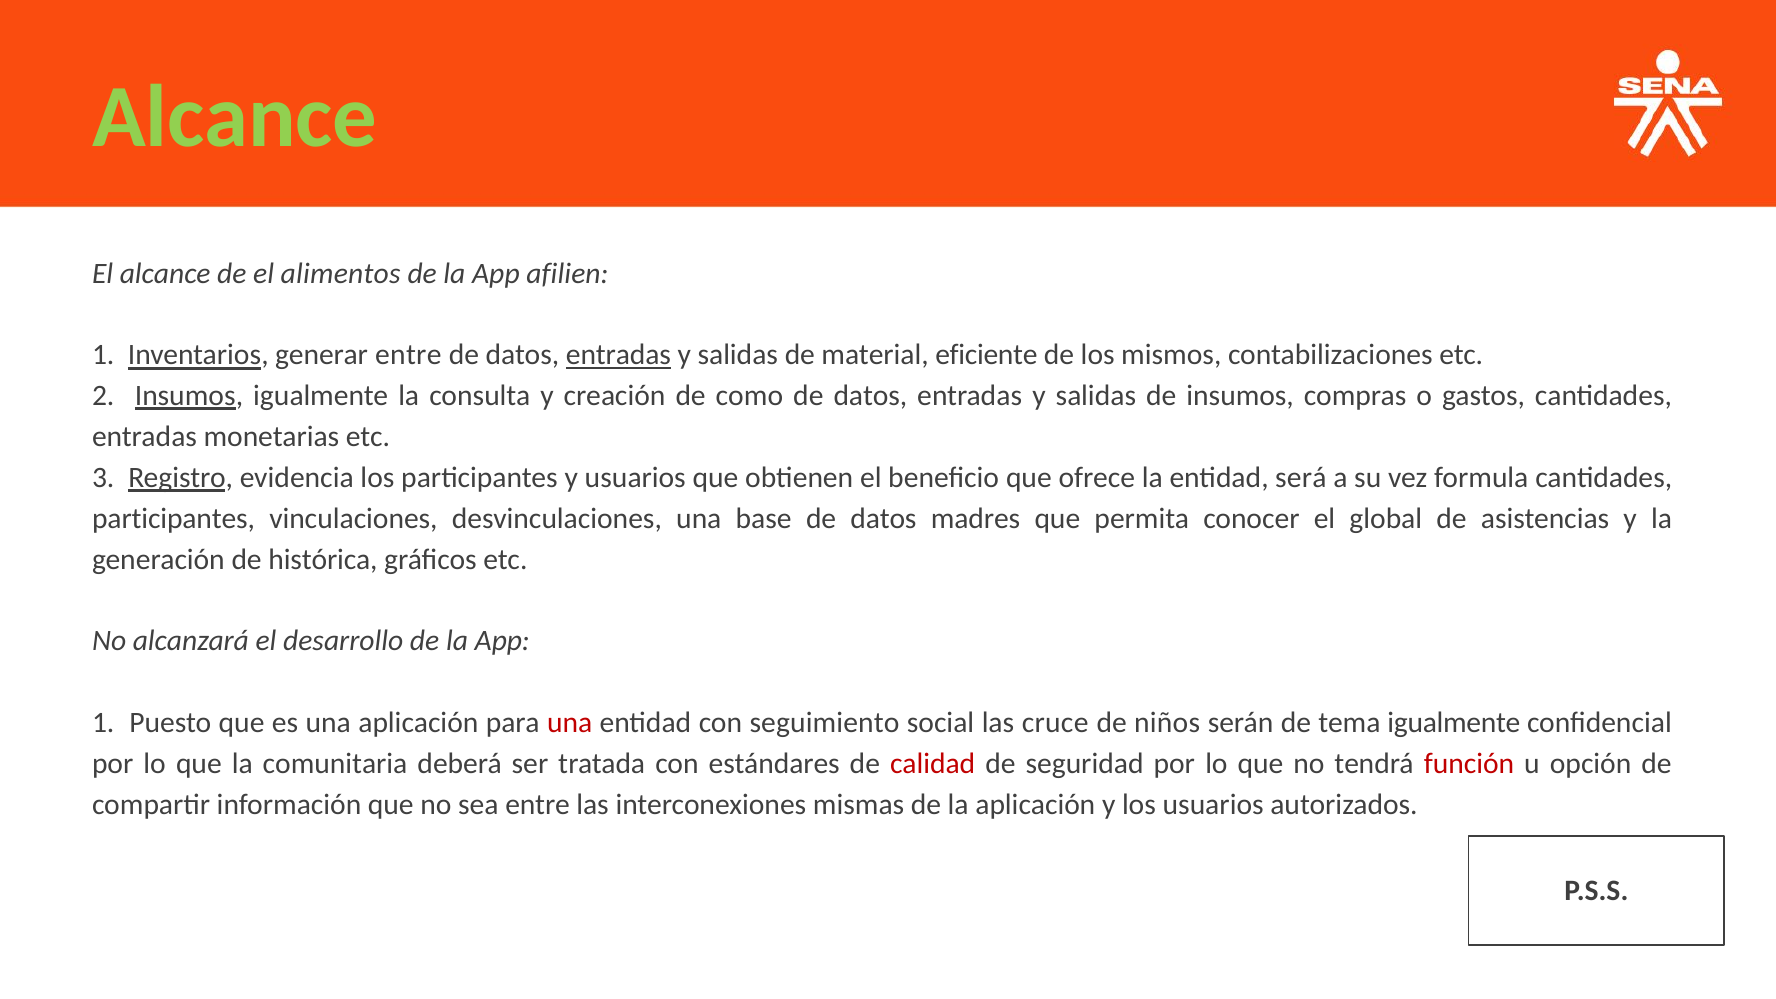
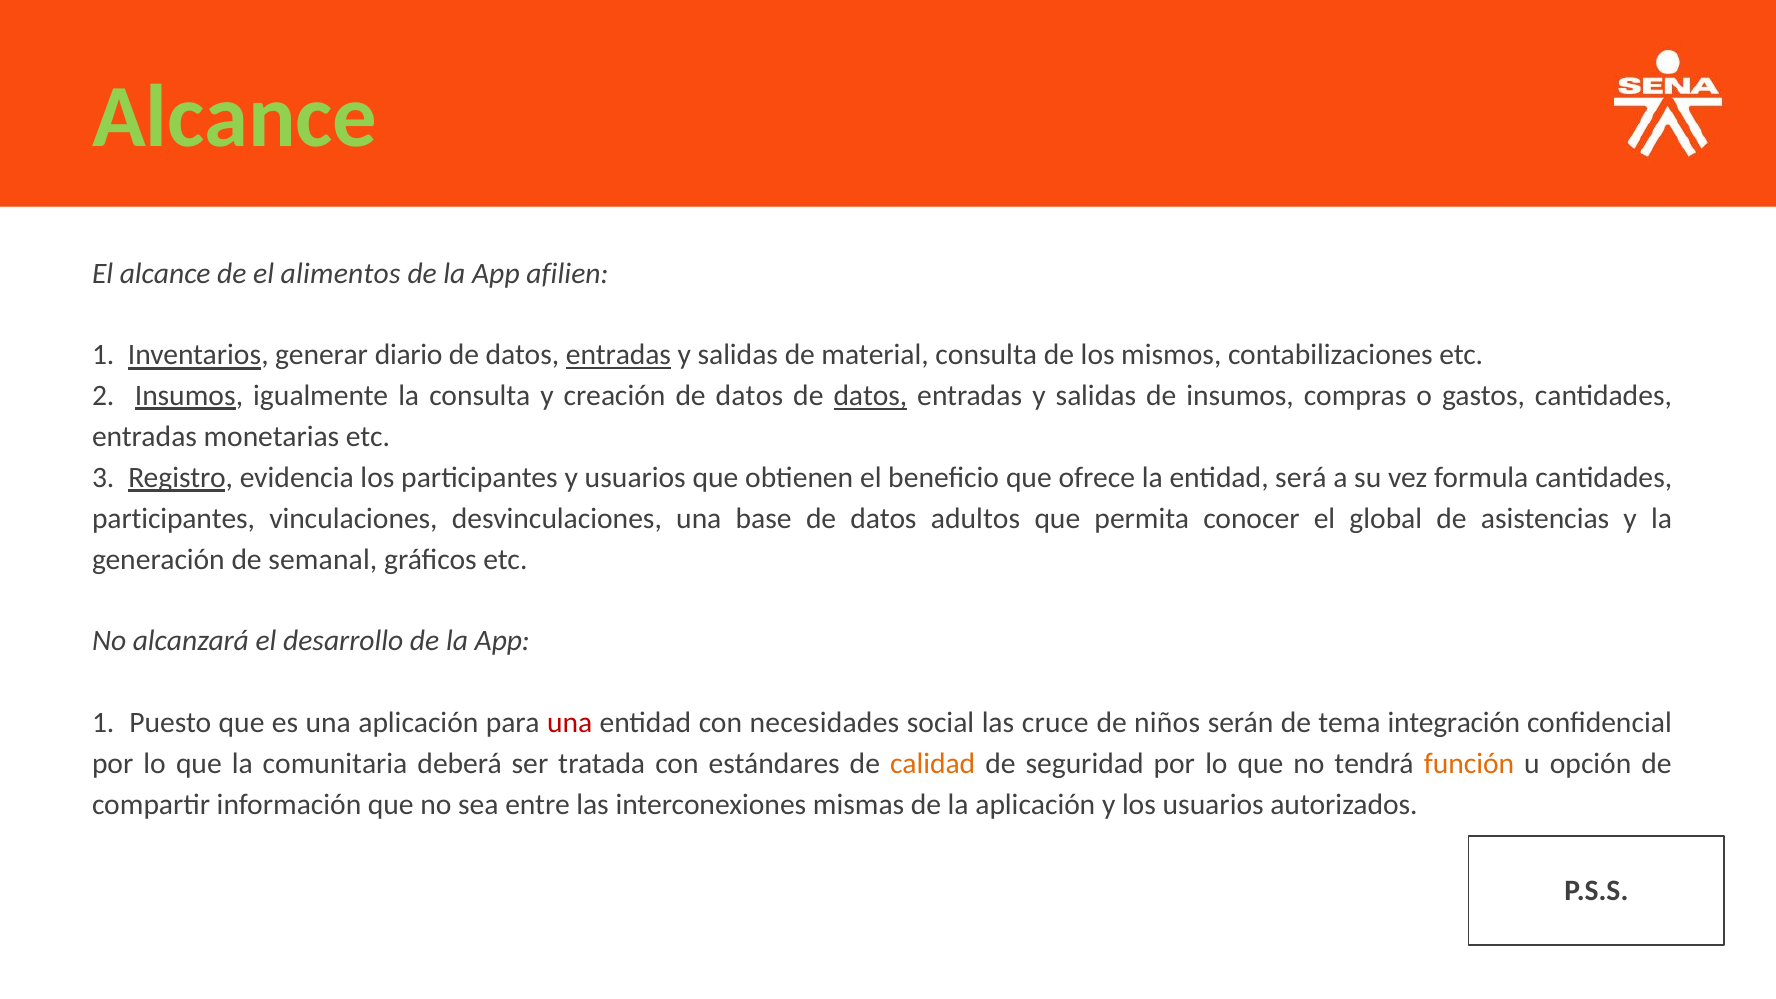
generar entre: entre -> diario (409, 355)
material eficiente: eficiente -> consulta (986, 355)
creación de como: como -> datos (749, 396)
datos underline: none -> present (870, 396)
madres: madres -> adultos (975, 518)
histórica: histórica -> semanal (323, 559)
seguimiento: seguimiento -> necesidades (824, 723)
tema igualmente: igualmente -> integración (1454, 723)
calidad colour: red -> orange (933, 763)
función colour: red -> orange (1469, 763)
